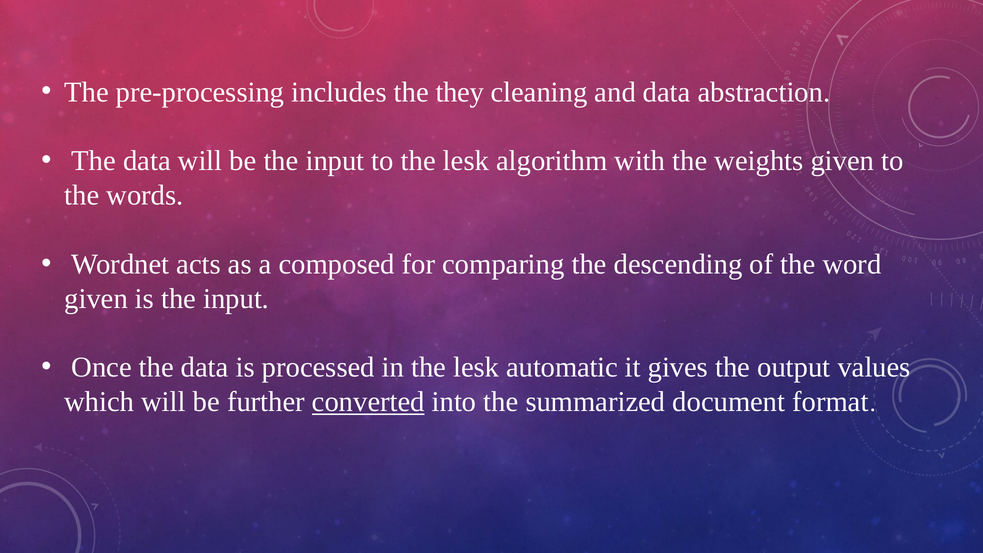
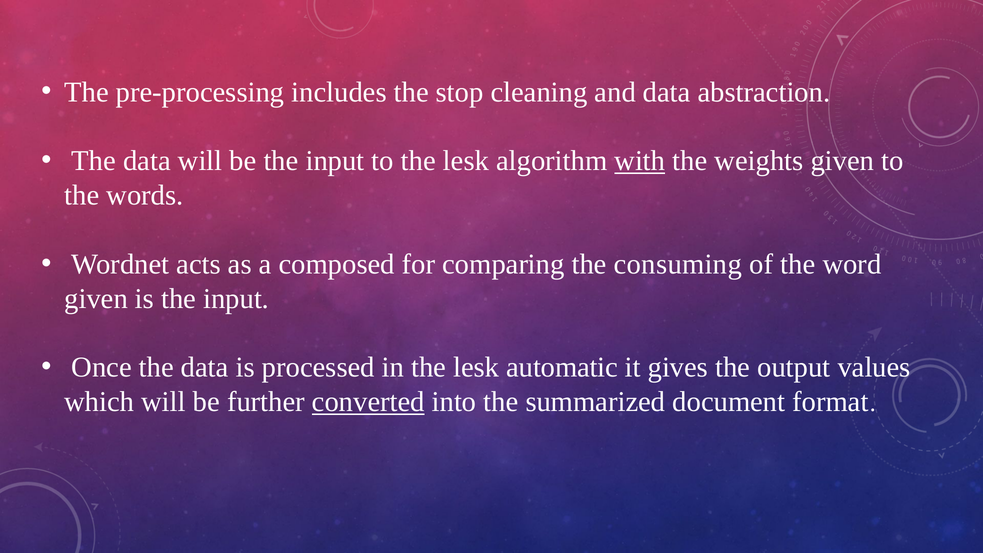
they: they -> stop (460, 92)
with underline: none -> present (640, 161)
descending: descending -> consuming (678, 264)
